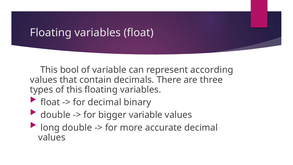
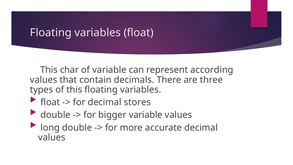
bool: bool -> char (69, 70)
binary: binary -> stores (137, 102)
